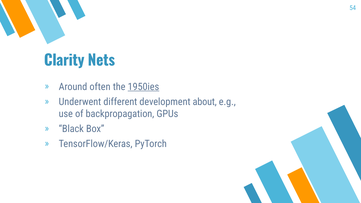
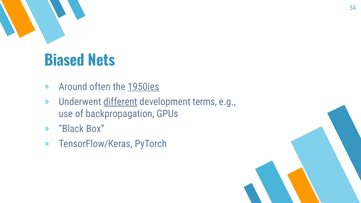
Clarity: Clarity -> Biased (64, 61)
different underline: none -> present (120, 102)
about: about -> terms (205, 102)
